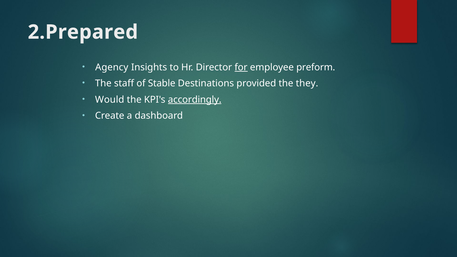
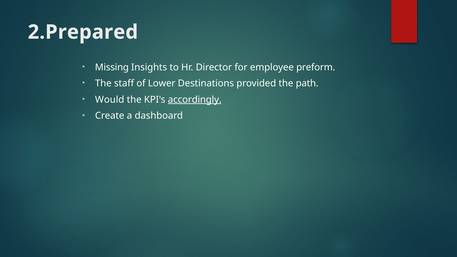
Agency: Agency -> Missing (112, 67)
for underline: present -> none (241, 67)
Stable: Stable -> Lower (162, 83)
they: they -> path (307, 83)
